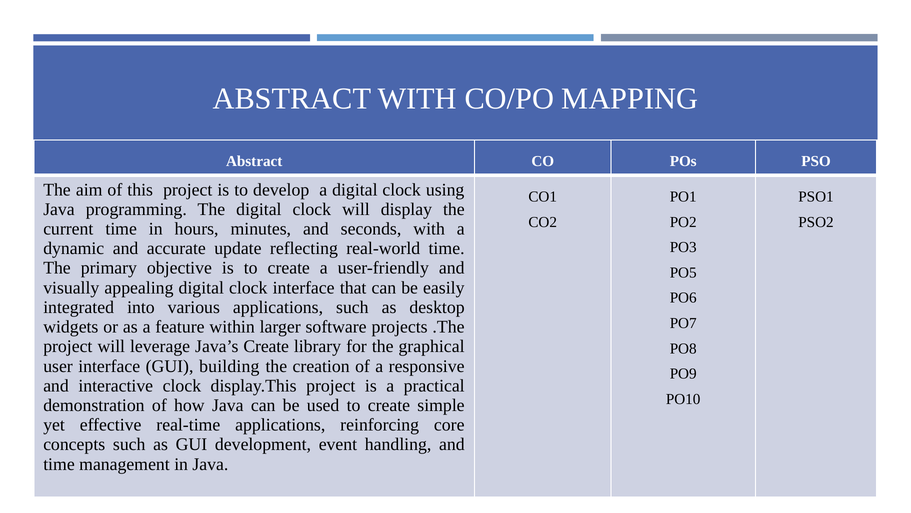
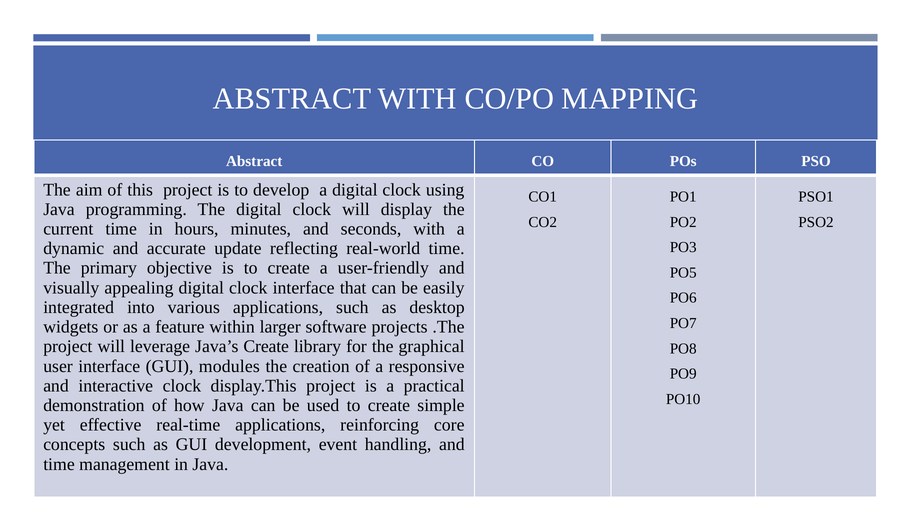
building: building -> modules (229, 366)
